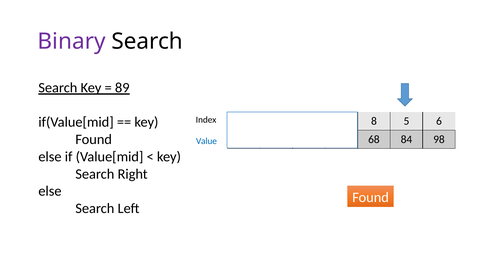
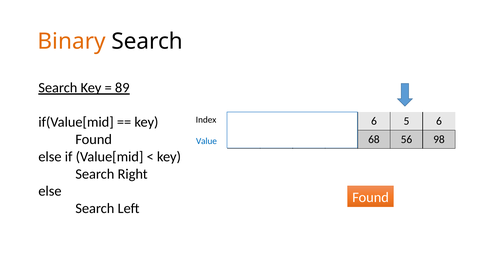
Binary colour: purple -> orange (72, 41)
8: 8 -> 6 (374, 121)
84: 84 -> 56 (406, 140)
